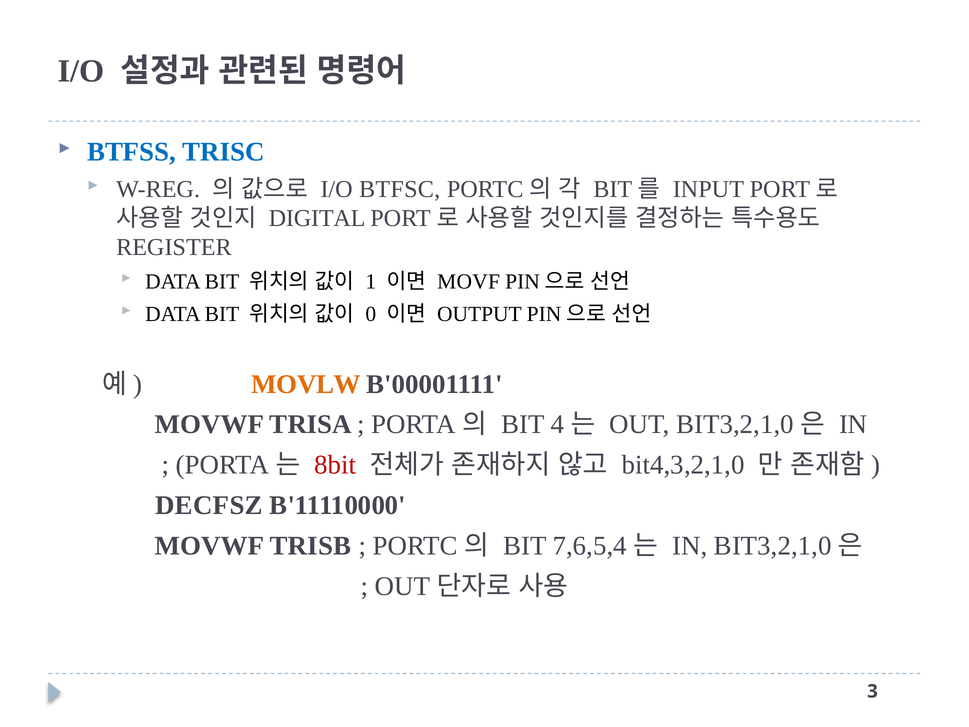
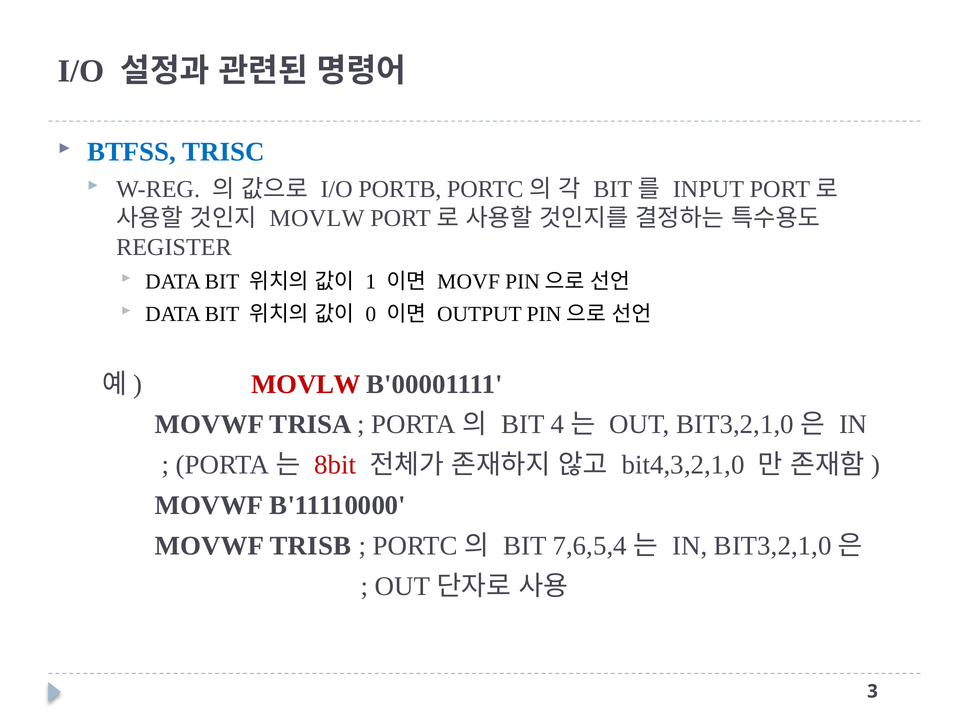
BTFSC: BTFSC -> PORTB (400, 189)
DIGITAL: DIGITAL -> MOVLW (317, 218)
MOVLW colour: orange -> red (306, 384)
DECFSZ: DECFSZ -> MOVWF (209, 505)
